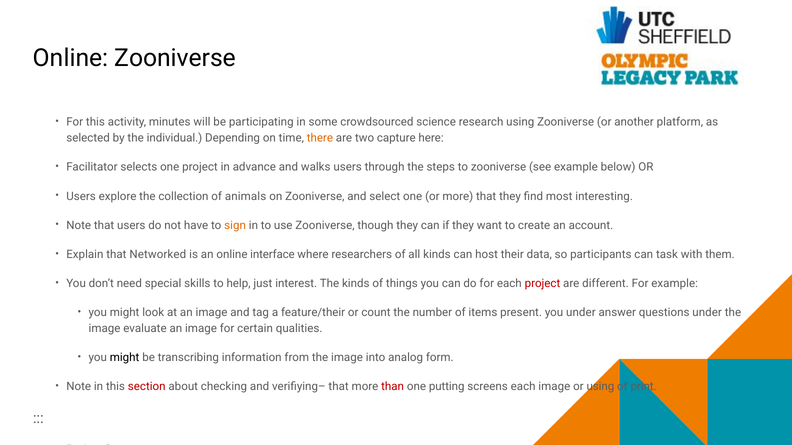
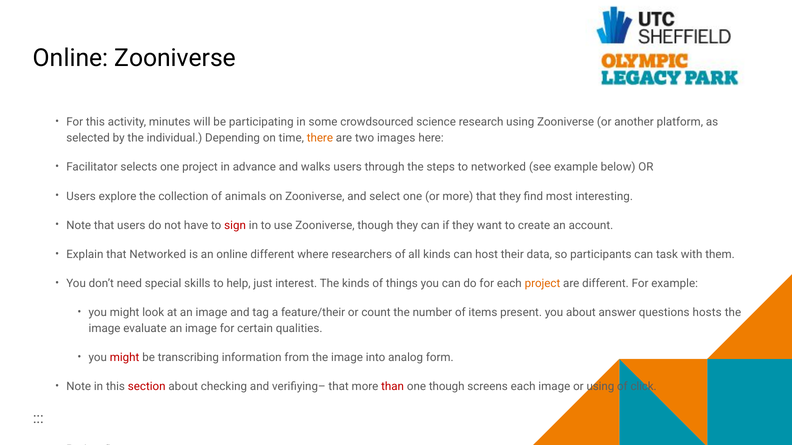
capture: capture -> images (396, 138)
steps to zooniverse: zooniverse -> networked (498, 167)
sign colour: orange -> red (235, 226)
online interface: interface -> different (272, 255)
project colour: red -> orange (542, 284)
you under: under -> about (581, 313)
questions under: under -> hosts (707, 313)
might colour: black -> red (125, 358)
one putting: putting -> though (447, 387)
print: print -> click (644, 387)
